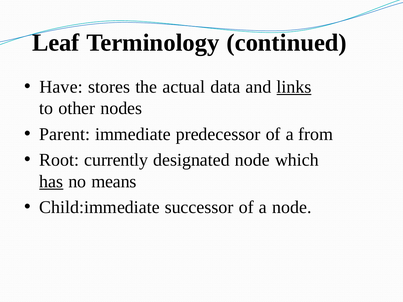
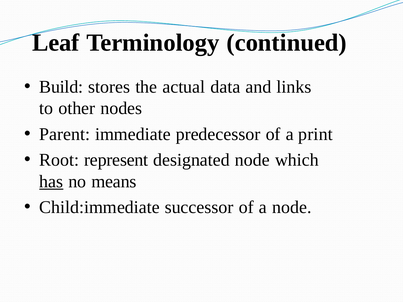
Have: Have -> Build (61, 87)
links underline: present -> none (294, 87)
from: from -> print (316, 134)
currently: currently -> represent (116, 160)
